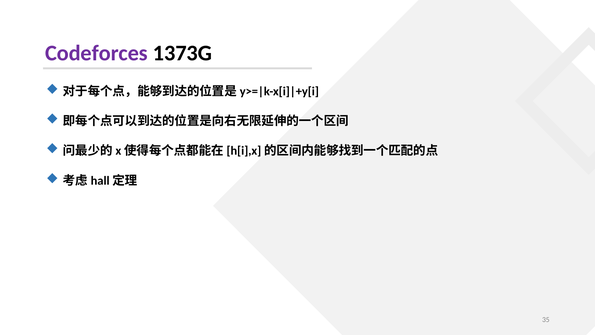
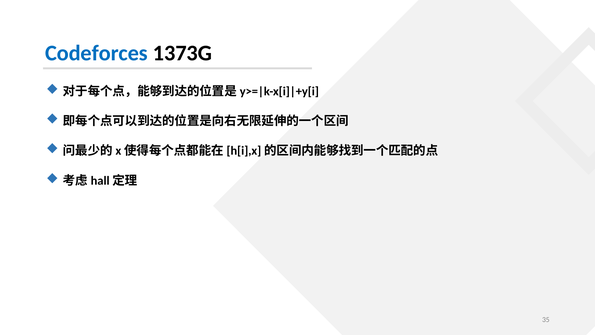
Codeforces colour: purple -> blue (96, 53)
